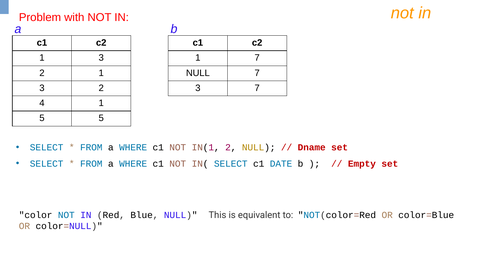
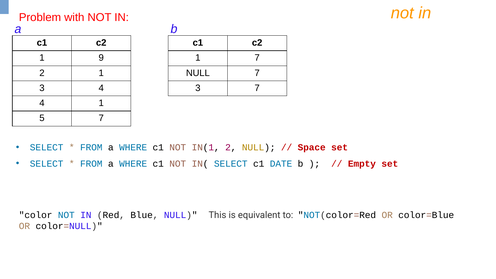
3: 3 -> 9 (101, 58)
2: 2 -> 4 (101, 88)
5 5: 5 -> 7 (101, 118)
Dname: Dname -> Space (312, 148)
